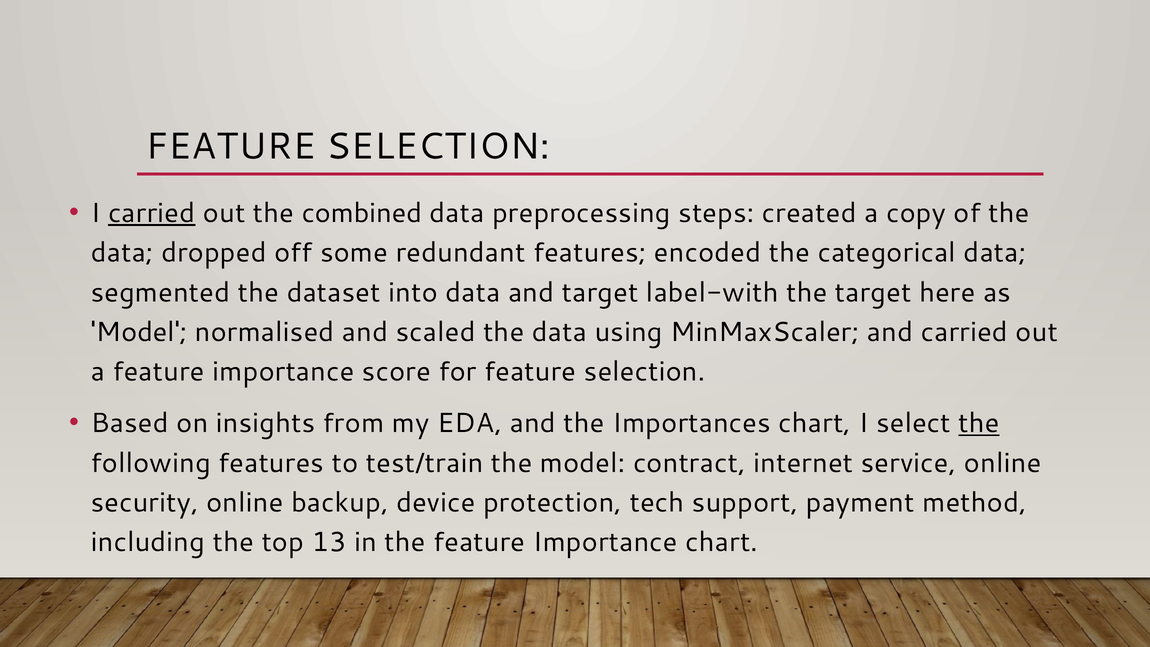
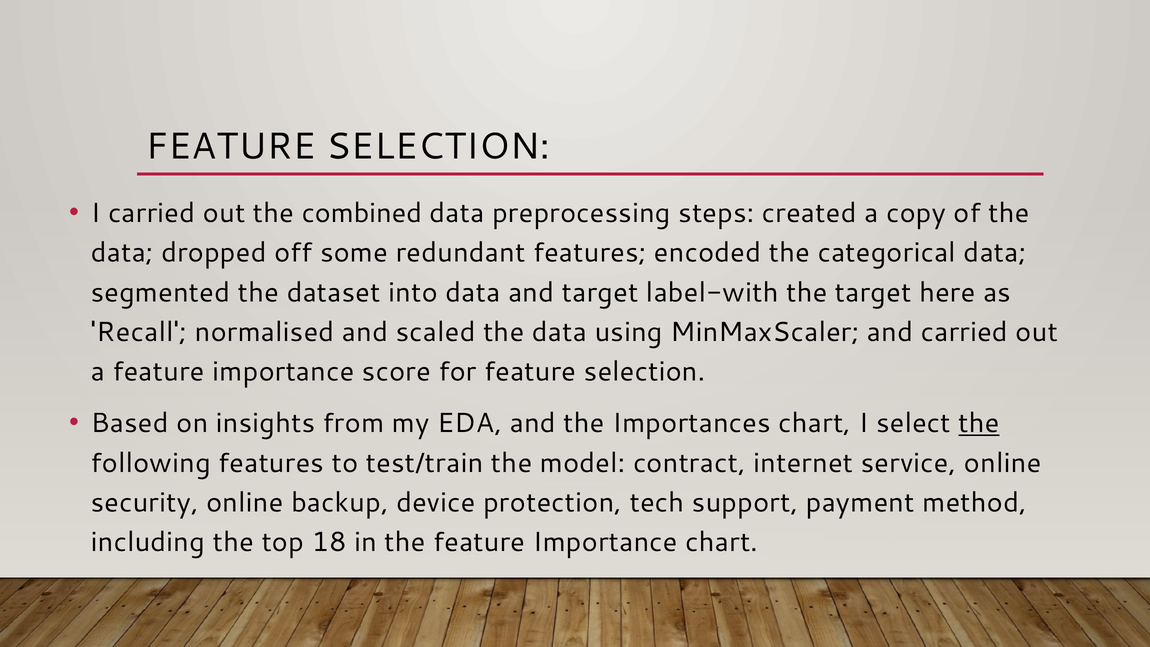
carried underline: present -> none (152, 213)
Model: Model -> Recall (139, 332)
13: 13 -> 18 (329, 542)
